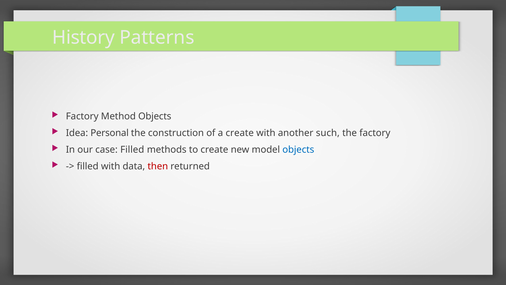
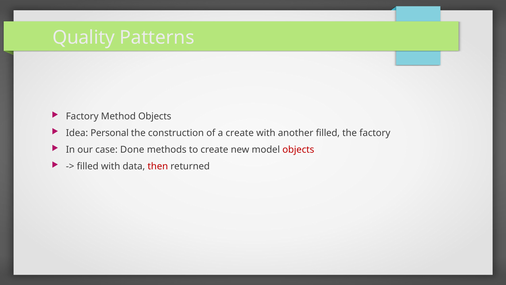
History: History -> Quality (84, 37)
another such: such -> filled (328, 133)
case Filled: Filled -> Done (132, 150)
objects colour: blue -> red (298, 150)
